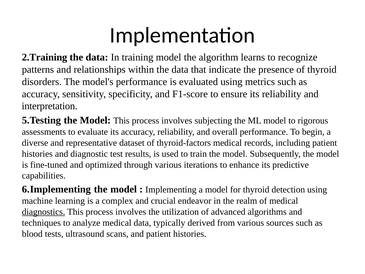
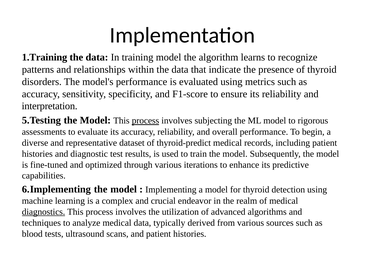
2.Training: 2.Training -> 1.Training (45, 57)
process underline: none -> present (145, 121)
thyroid-factors: thyroid-factors -> thyroid-predict (184, 143)
